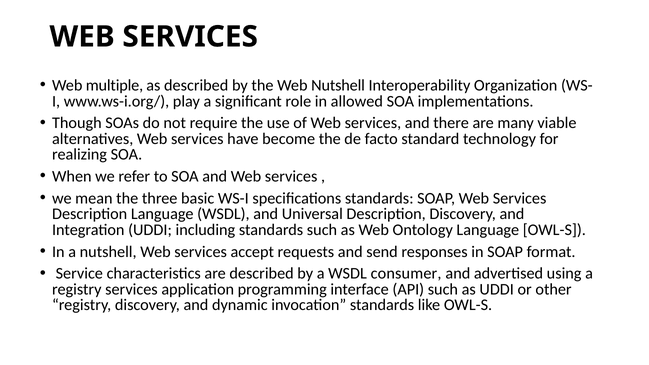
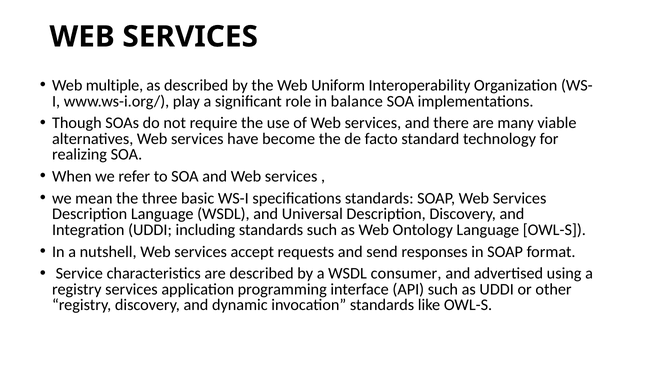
Web Nutshell: Nutshell -> Uniform (338, 85)
allowed: allowed -> balance (357, 101)
